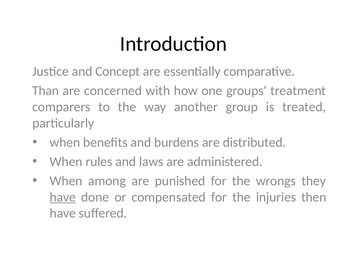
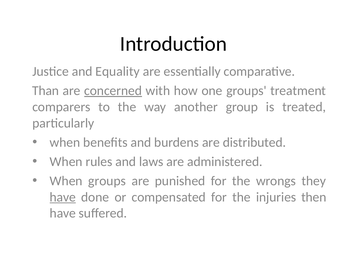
Concept: Concept -> Equality (118, 72)
concerned underline: none -> present (113, 91)
When among: among -> groups (107, 181)
